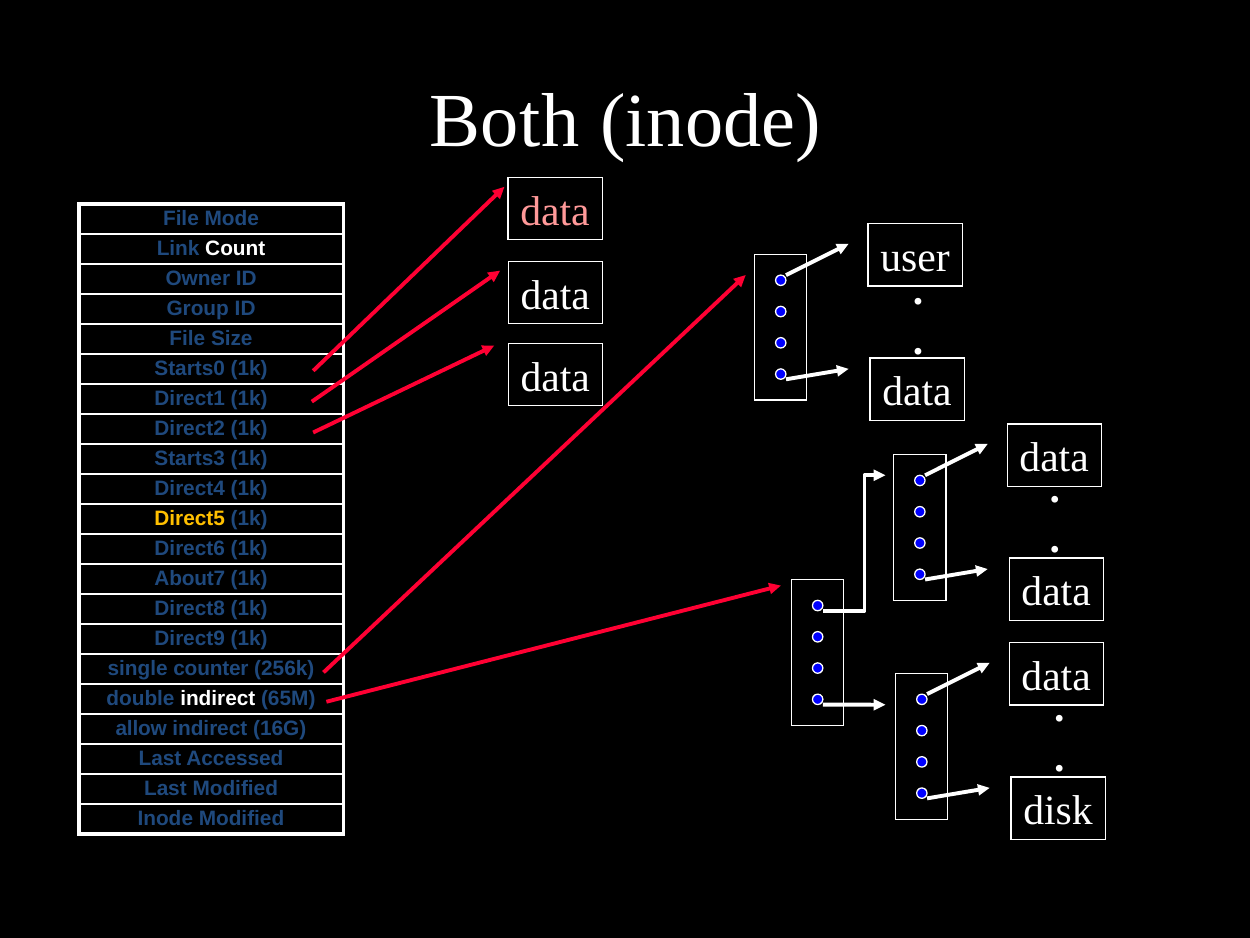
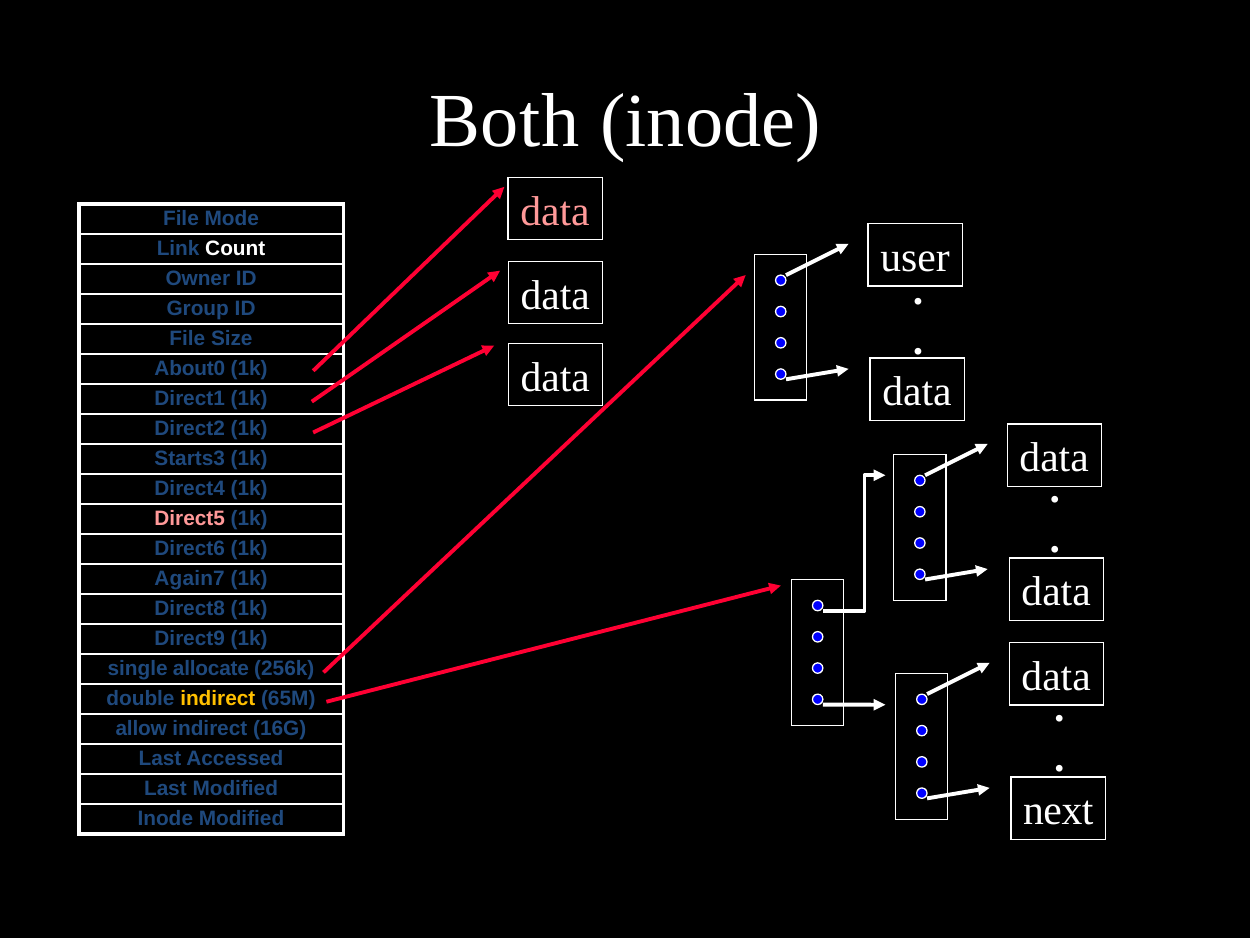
Starts0: Starts0 -> About0 (190, 368)
Direct5 colour: yellow -> pink (190, 518)
About7: About7 -> Again7 (190, 578)
counter: counter -> allocate (211, 668)
indirect colour: white -> yellow (218, 698)
disk: disk -> next (1058, 811)
